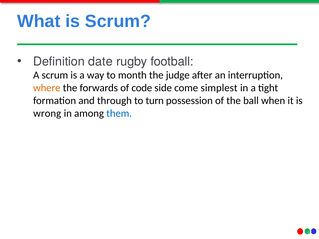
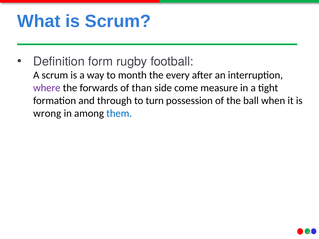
date: date -> form (101, 61)
judge: judge -> every (178, 75)
where colour: orange -> purple (47, 88)
code: code -> than (142, 88)
simplest: simplest -> measure (219, 88)
